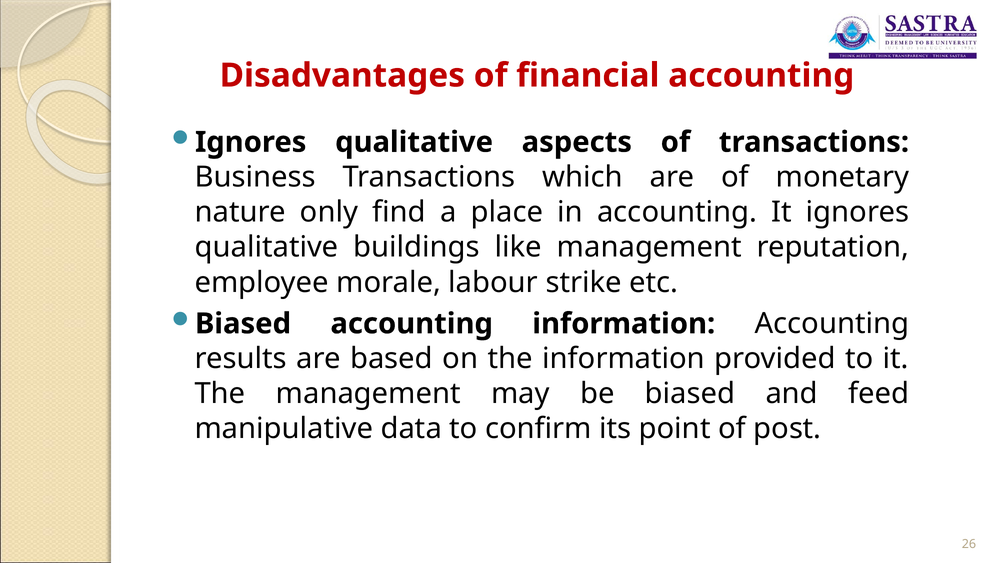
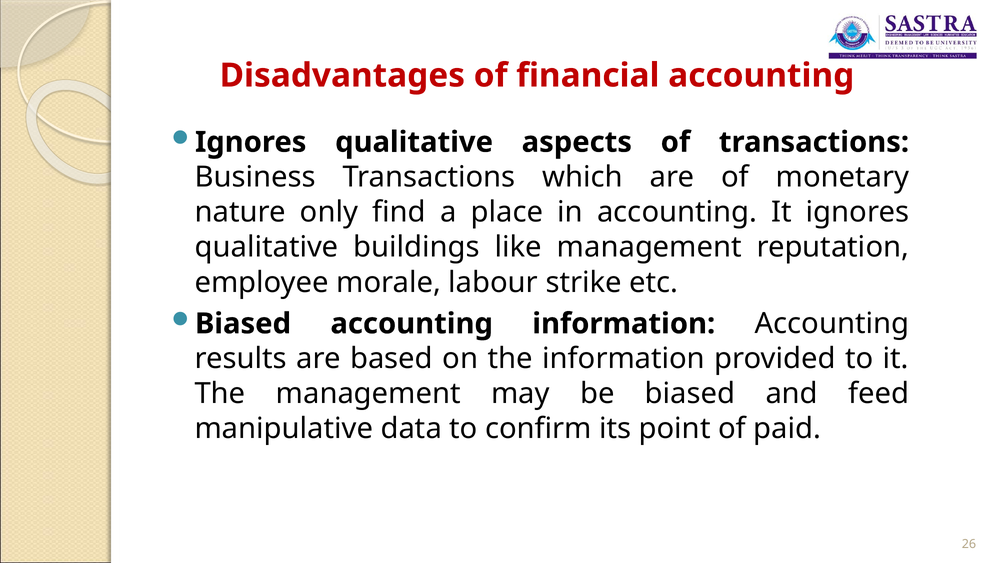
post: post -> paid (787, 429)
